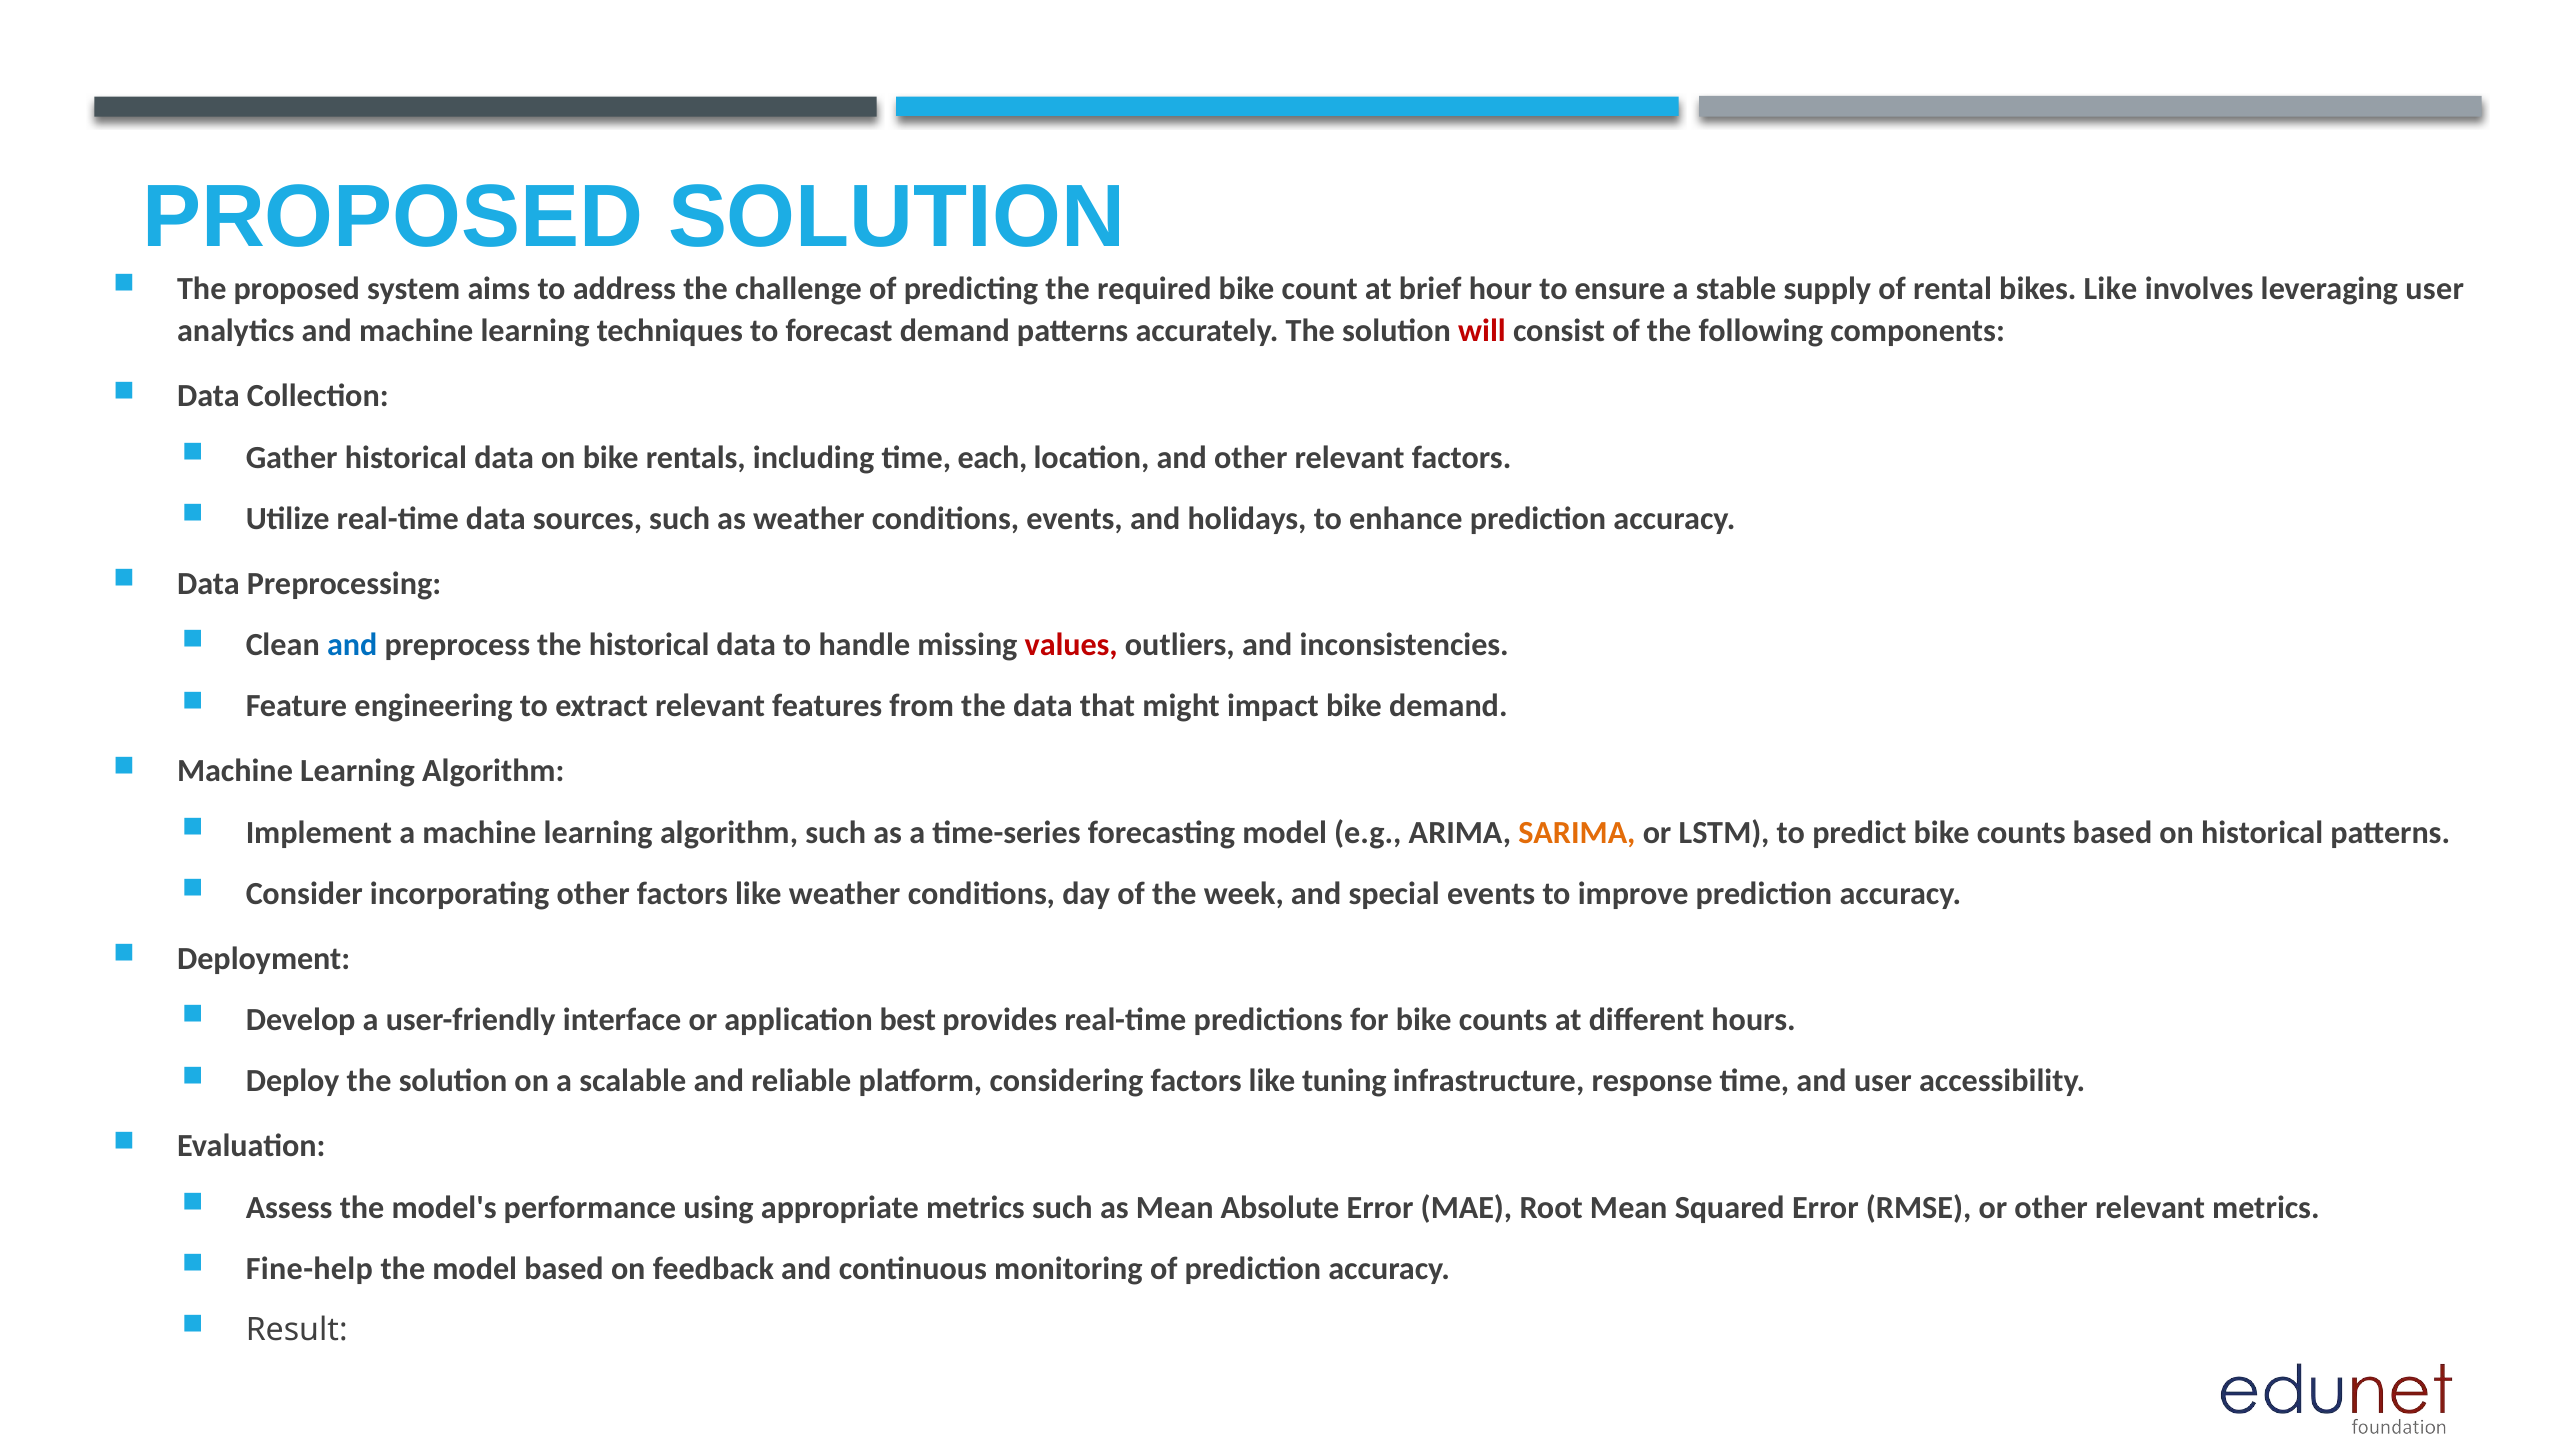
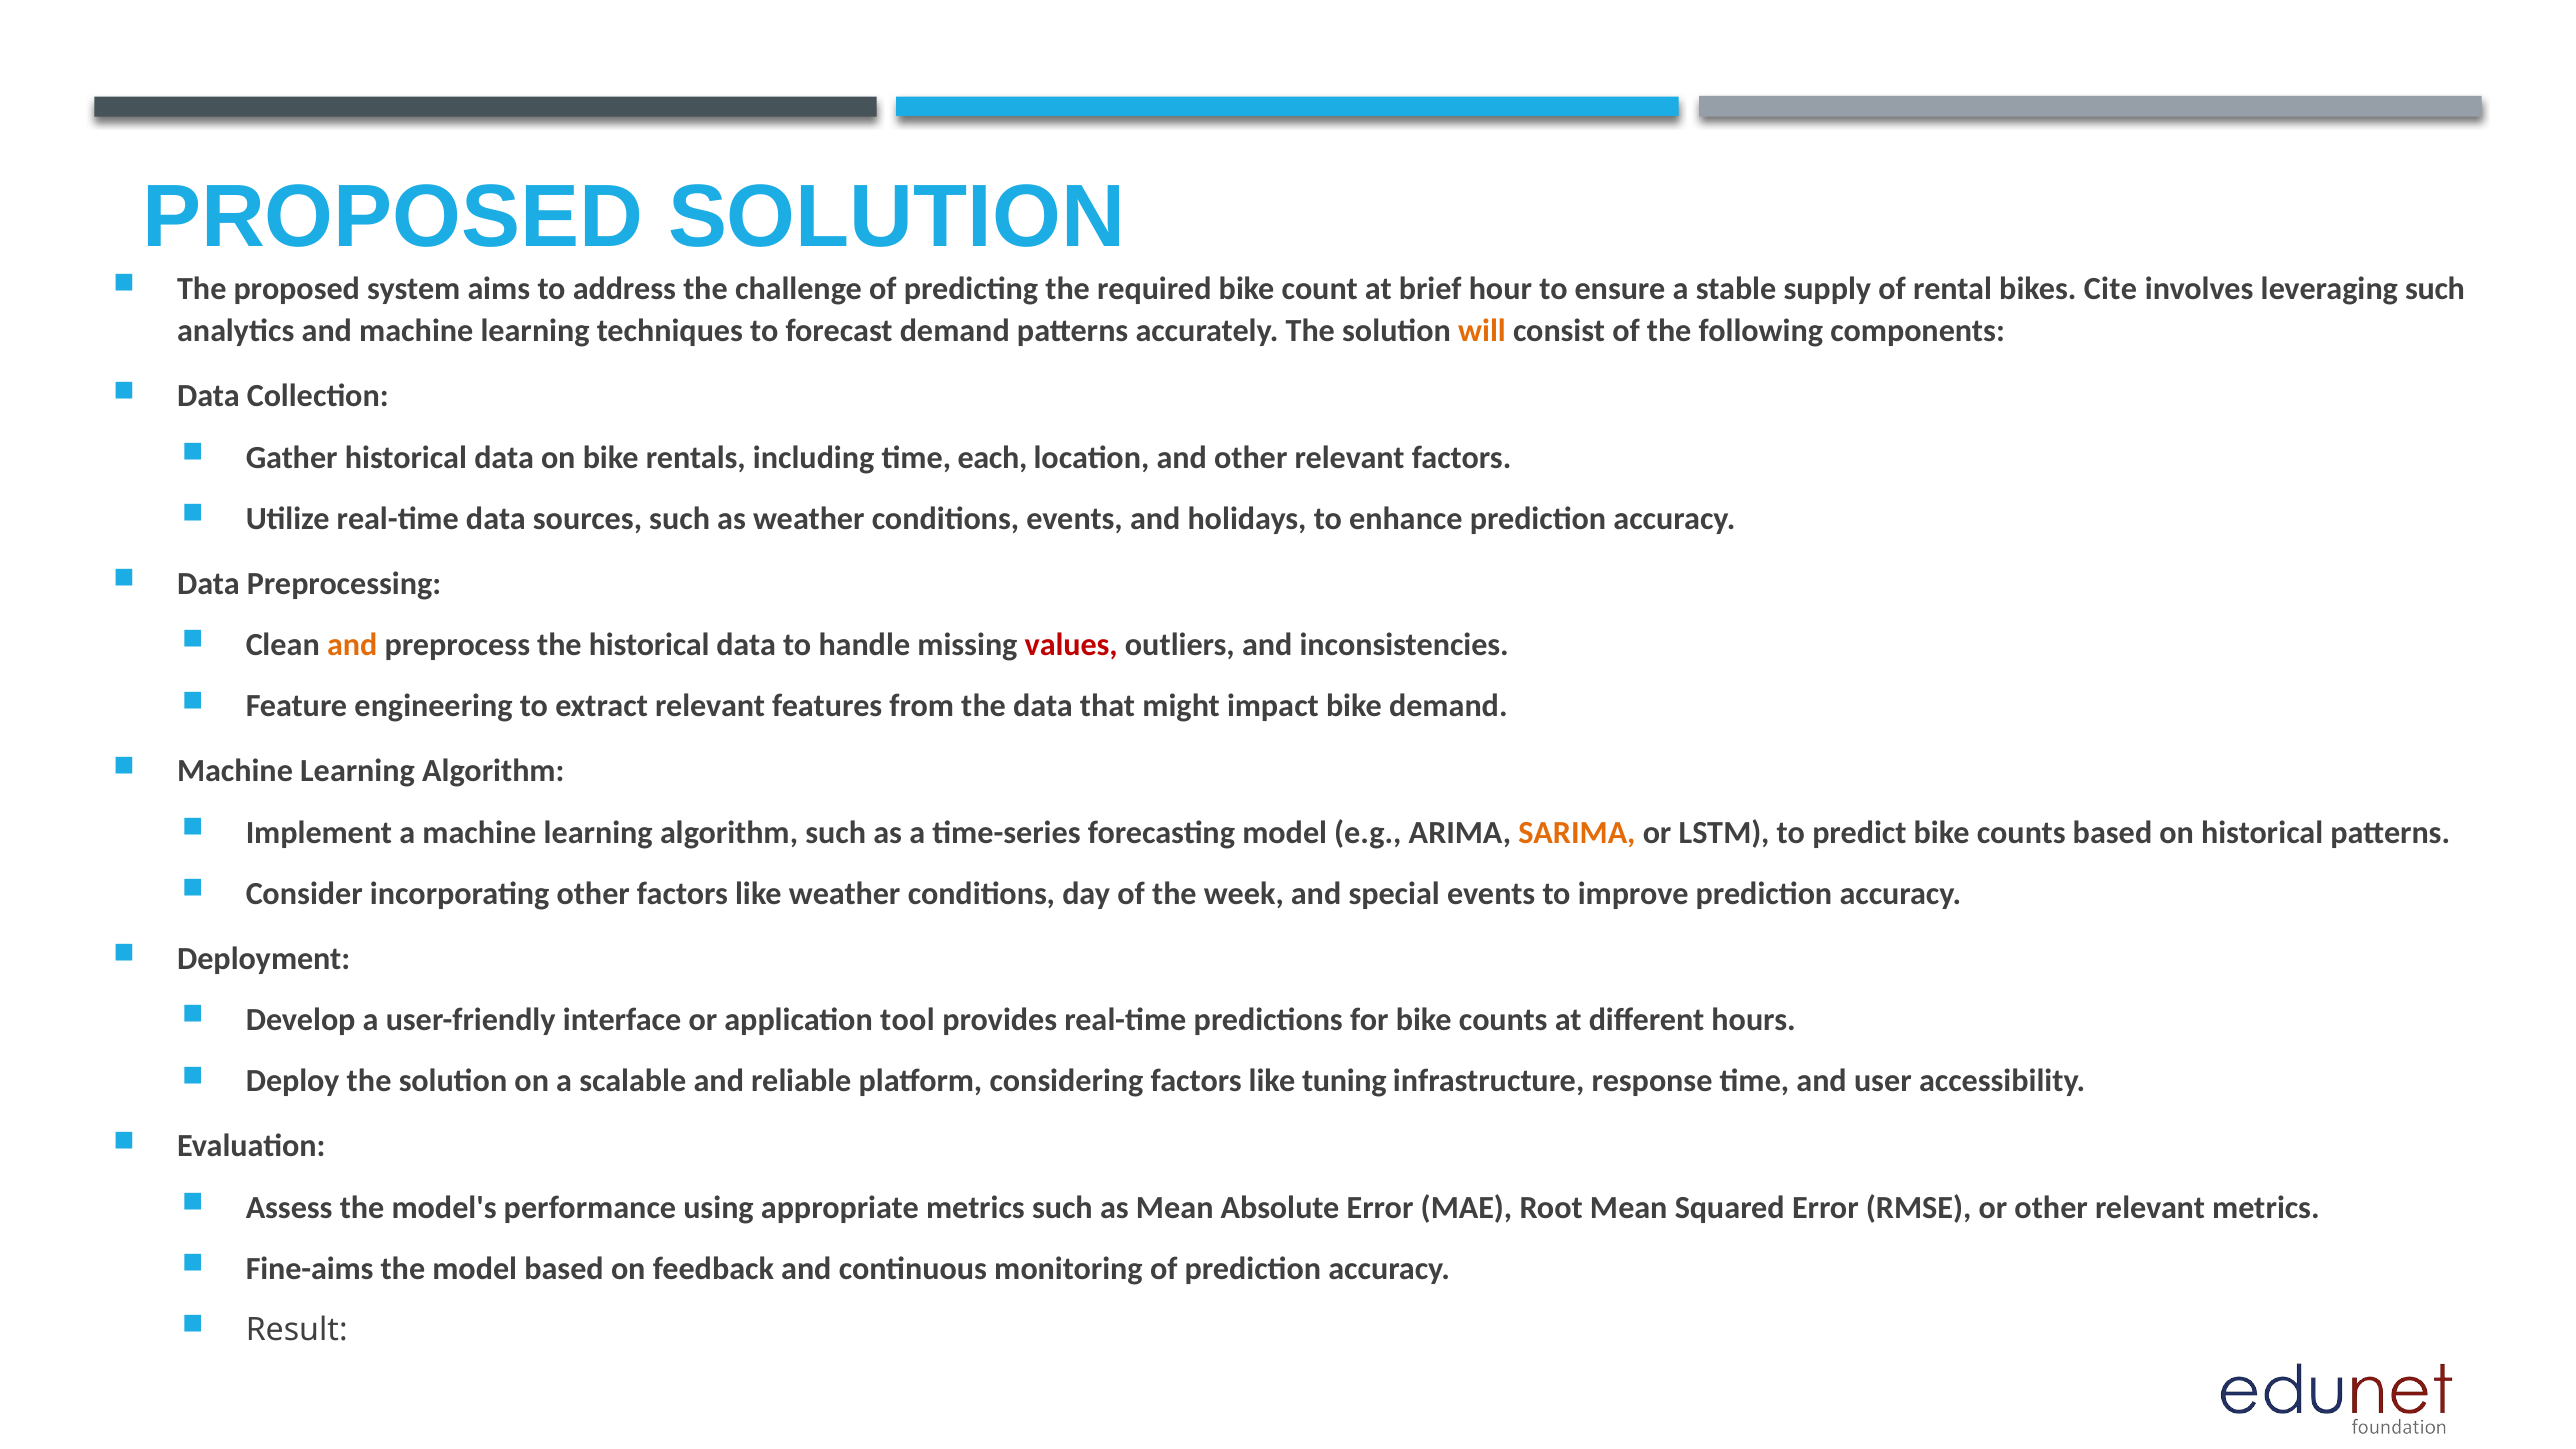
bikes Like: Like -> Cite (2110, 289)
leveraging user: user -> such (2435, 289)
will colour: red -> orange (1482, 331)
and colour: blue -> orange (352, 645)
best: best -> tool (907, 1020)
Fine-help: Fine-help -> Fine-aims (310, 1269)
